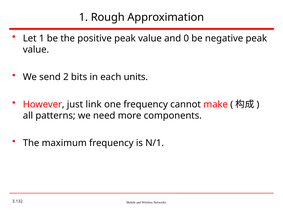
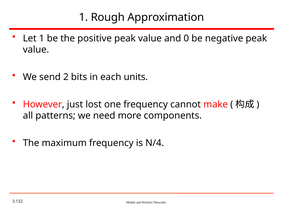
link: link -> lost (94, 104)
N/1: N/1 -> N/4 (155, 143)
